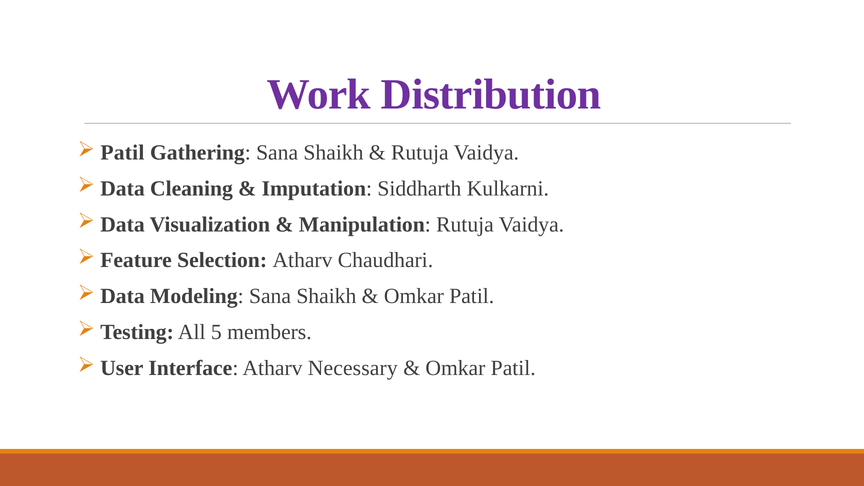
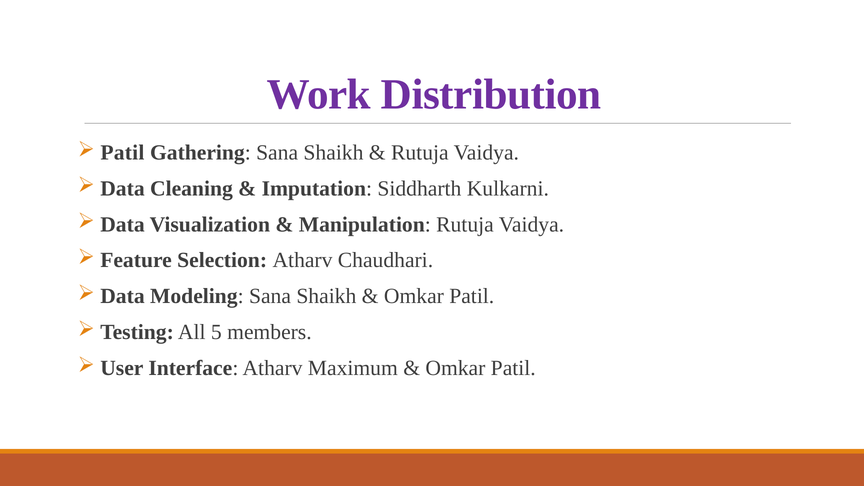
Necessary: Necessary -> Maximum (353, 368)
